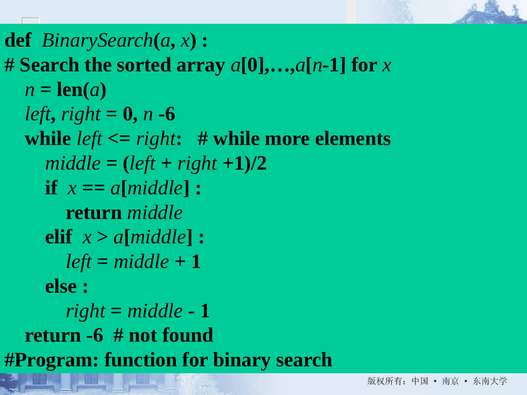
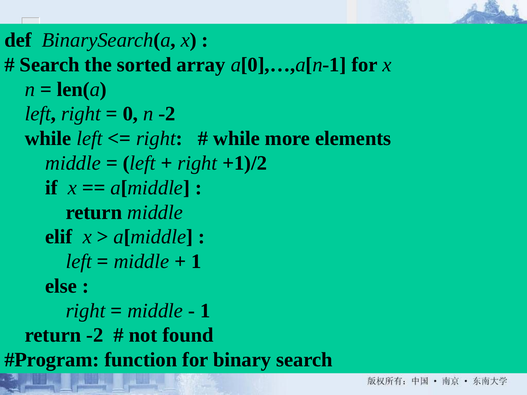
n -6: -6 -> -2 (167, 114)
return -6: -6 -> -2 (95, 335)
